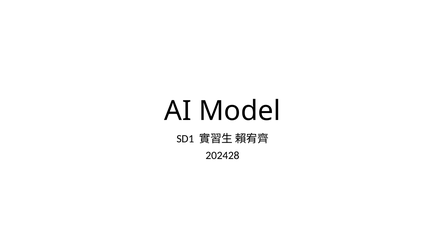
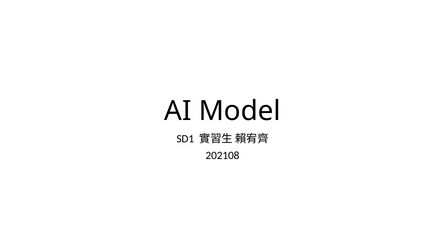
202428: 202428 -> 202108 (222, 156)
